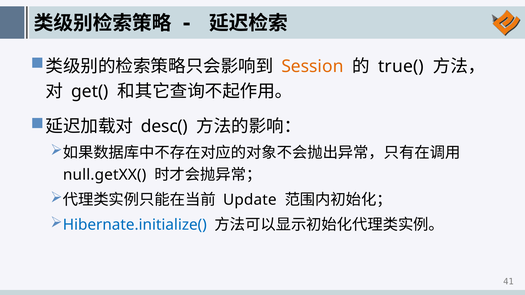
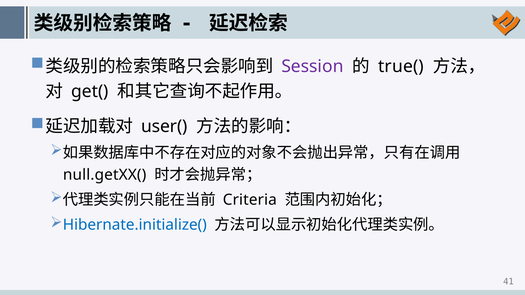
Session colour: orange -> purple (312, 66)
desc(: desc( -> user( (164, 127)
Update: Update -> Criteria (250, 200)
